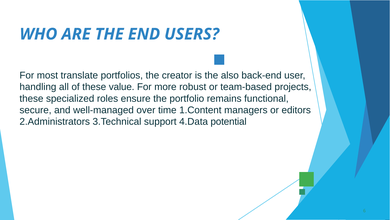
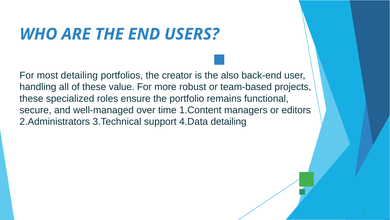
most translate: translate -> detailing (79, 75)
4.Data potential: potential -> detailing (229, 121)
